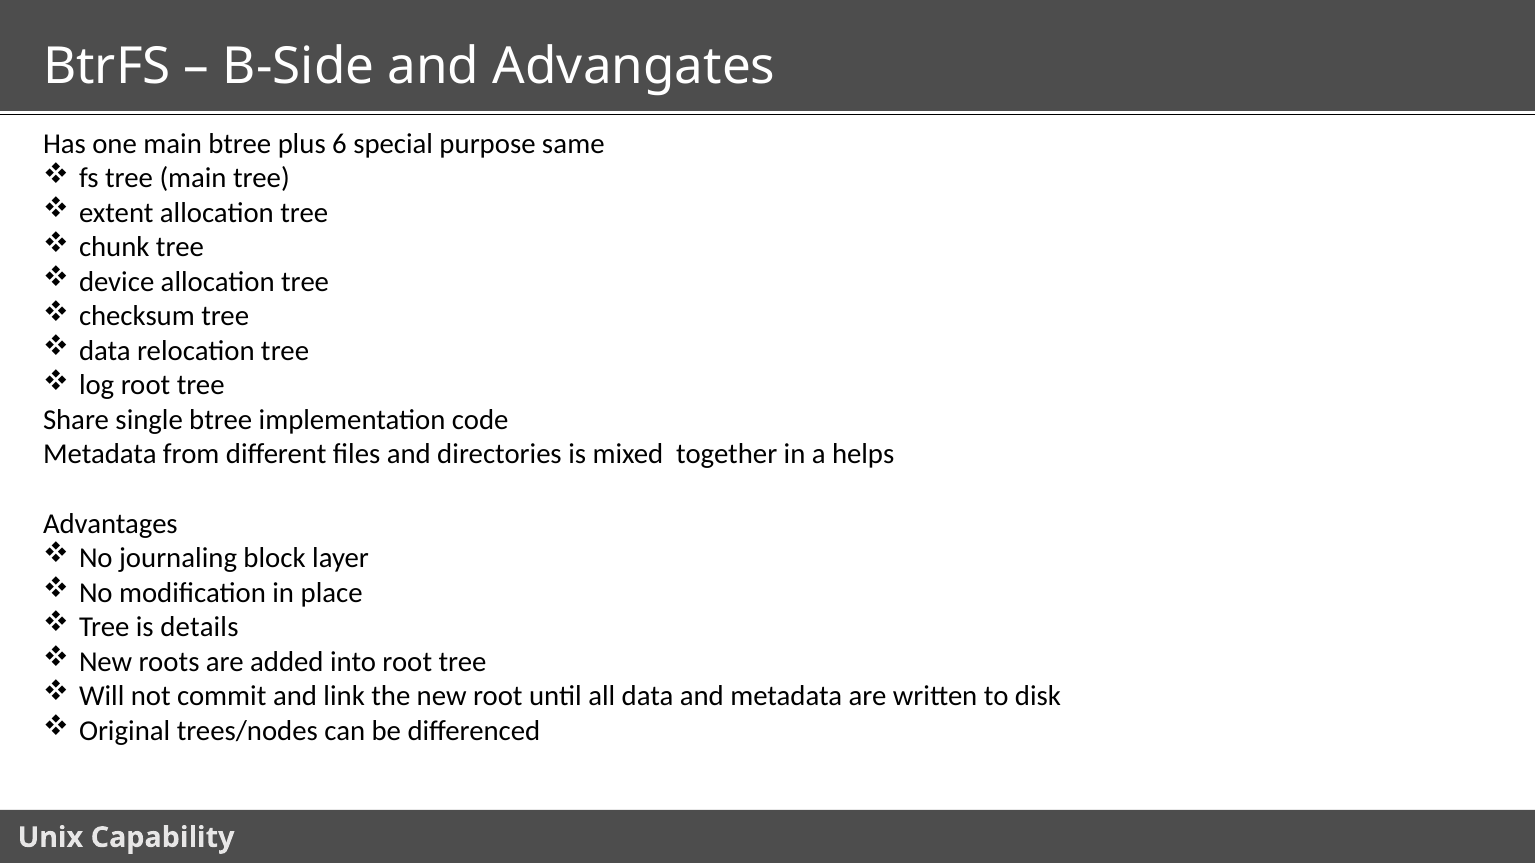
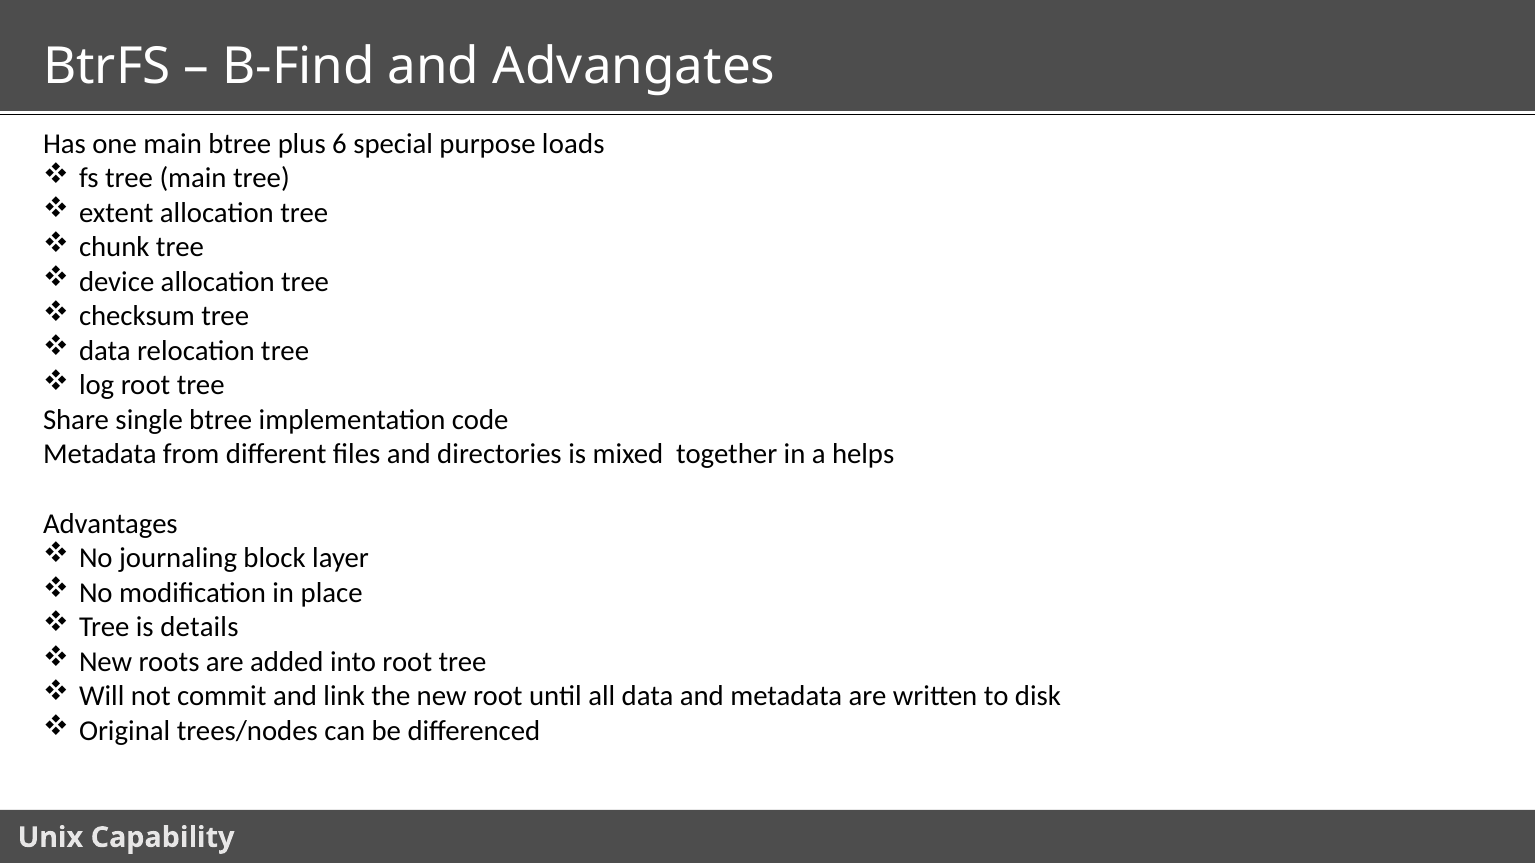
B-Side: B-Side -> B-Find (299, 66)
same: same -> loads (573, 144)
